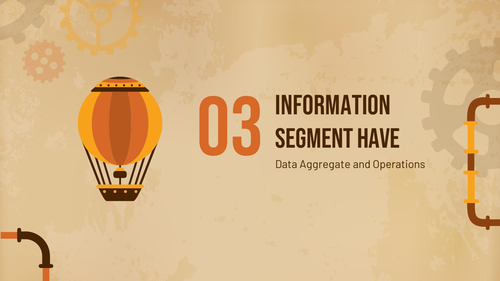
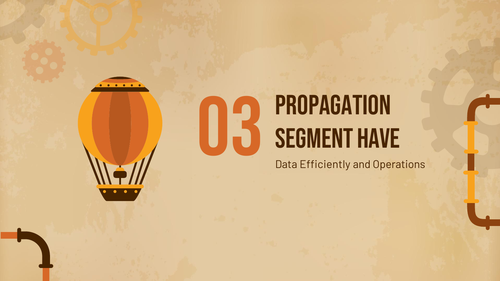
Information: Information -> Propagation (333, 106)
Aggregate: Aggregate -> Efficiently (325, 165)
